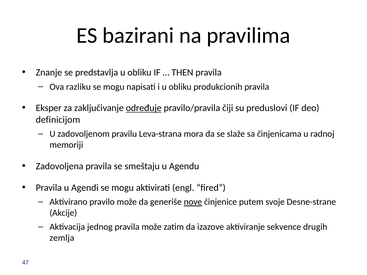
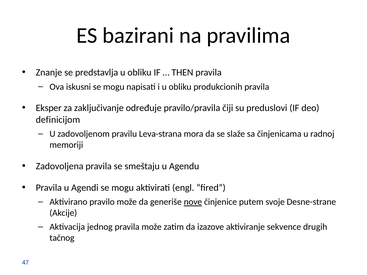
razliku: razliku -> iskusni (78, 87)
određuje underline: present -> none (144, 108)
zemlja: zemlja -> tačnog (62, 238)
